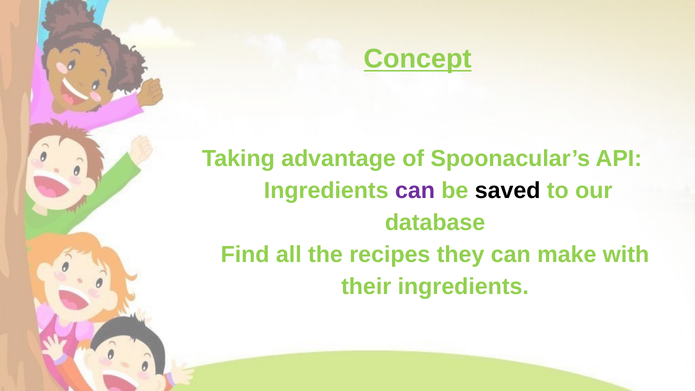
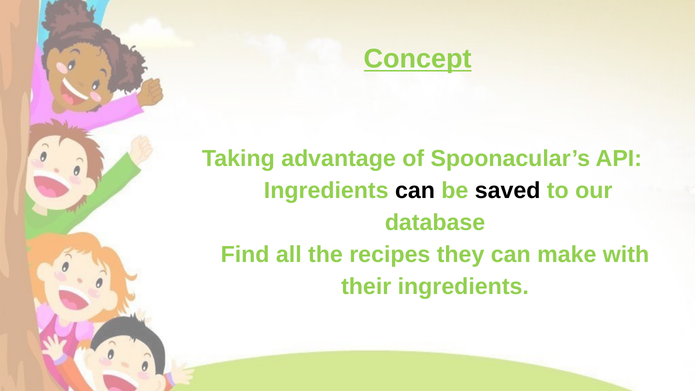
can colour: purple -> black (415, 191)
